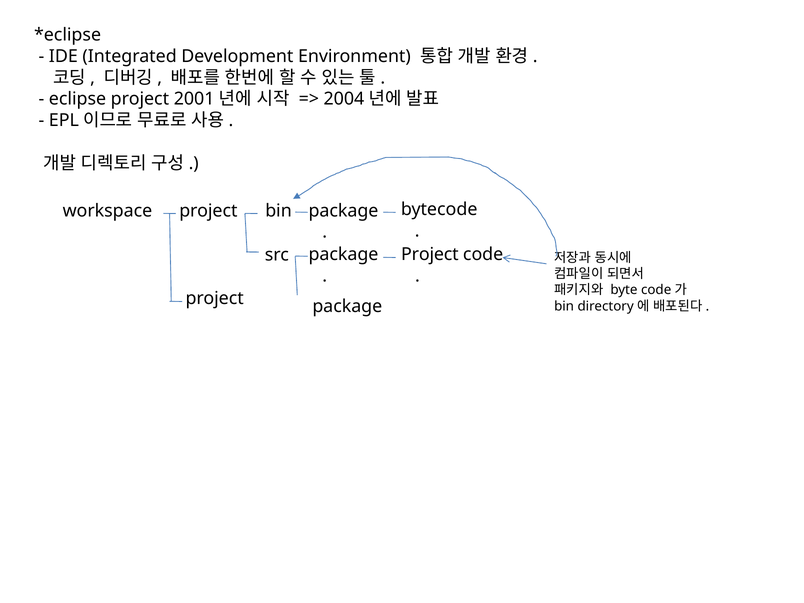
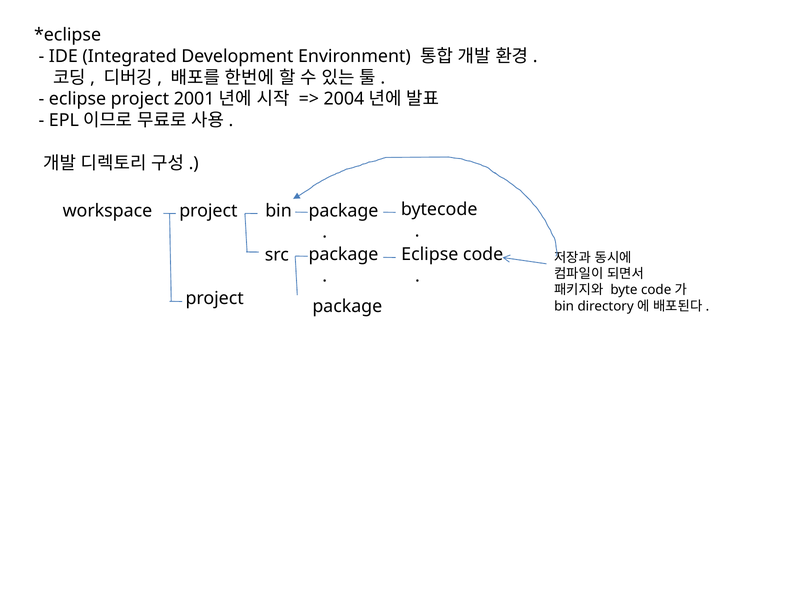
Project: Project -> Eclipse (430, 255)
